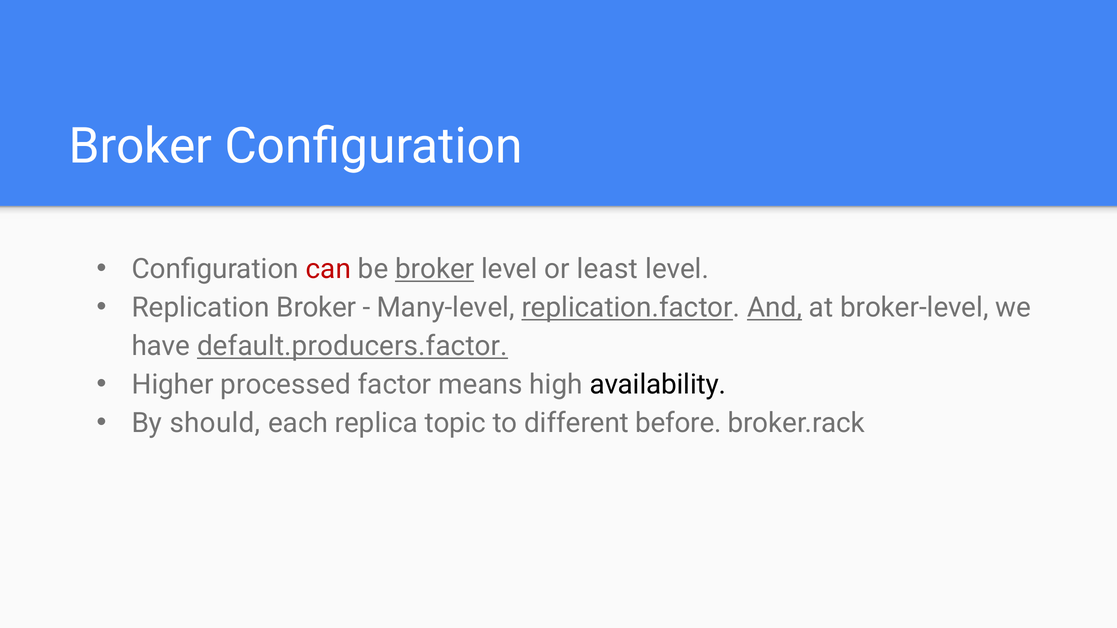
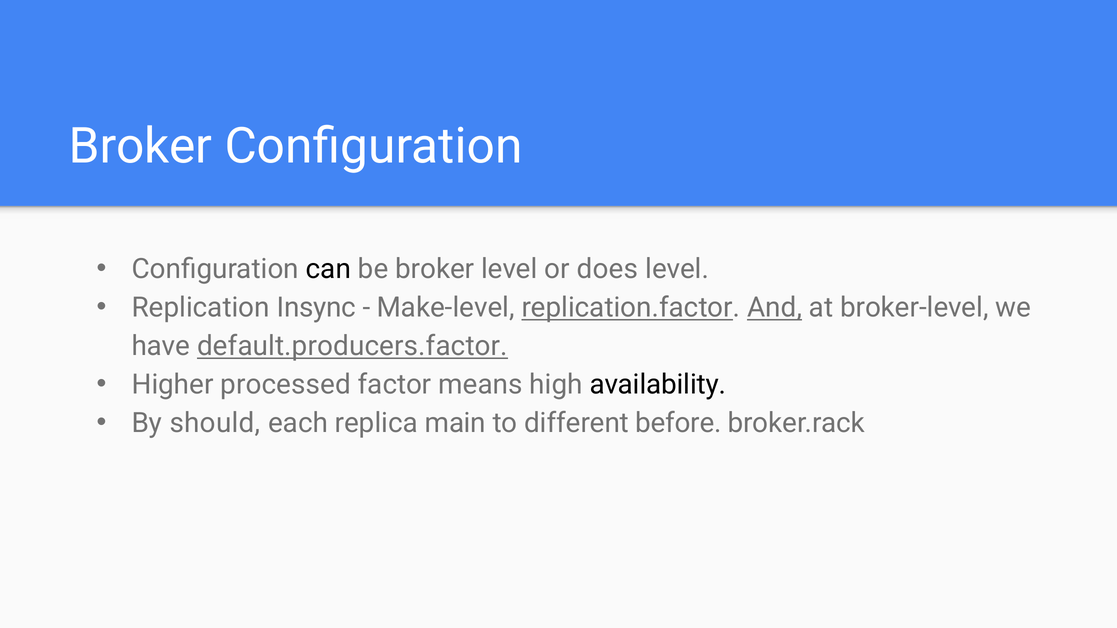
can colour: red -> black (328, 269)
broker underline: present -> none (435, 269)
least: least -> does (607, 269)
Replication Broker: Broker -> Insync (316, 308)
Many-level: Many-level -> Make-level (446, 308)
topic: topic -> main (455, 423)
